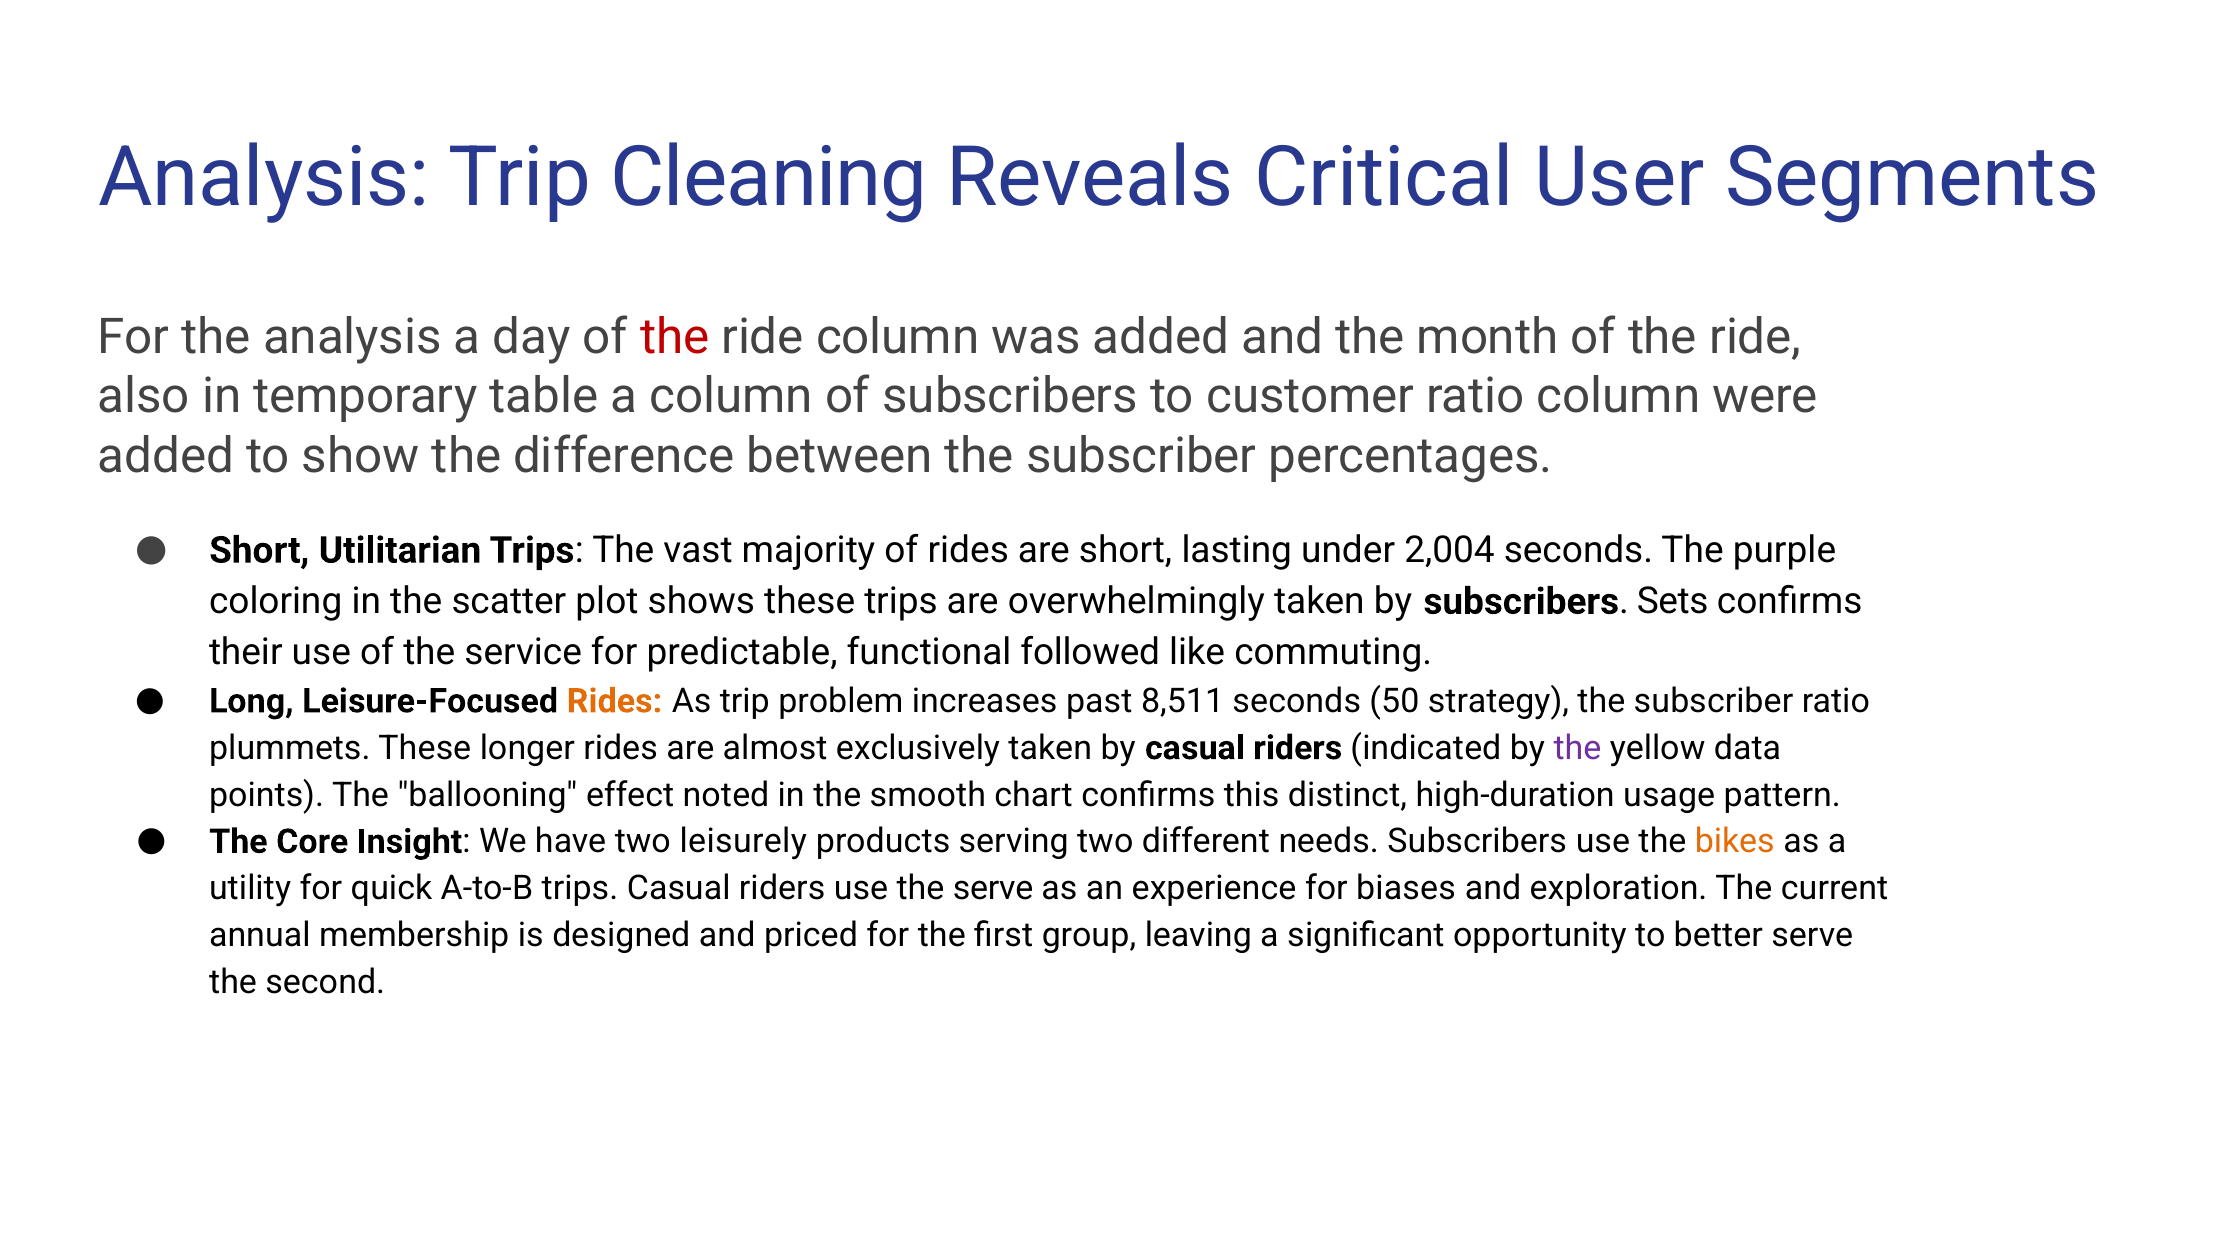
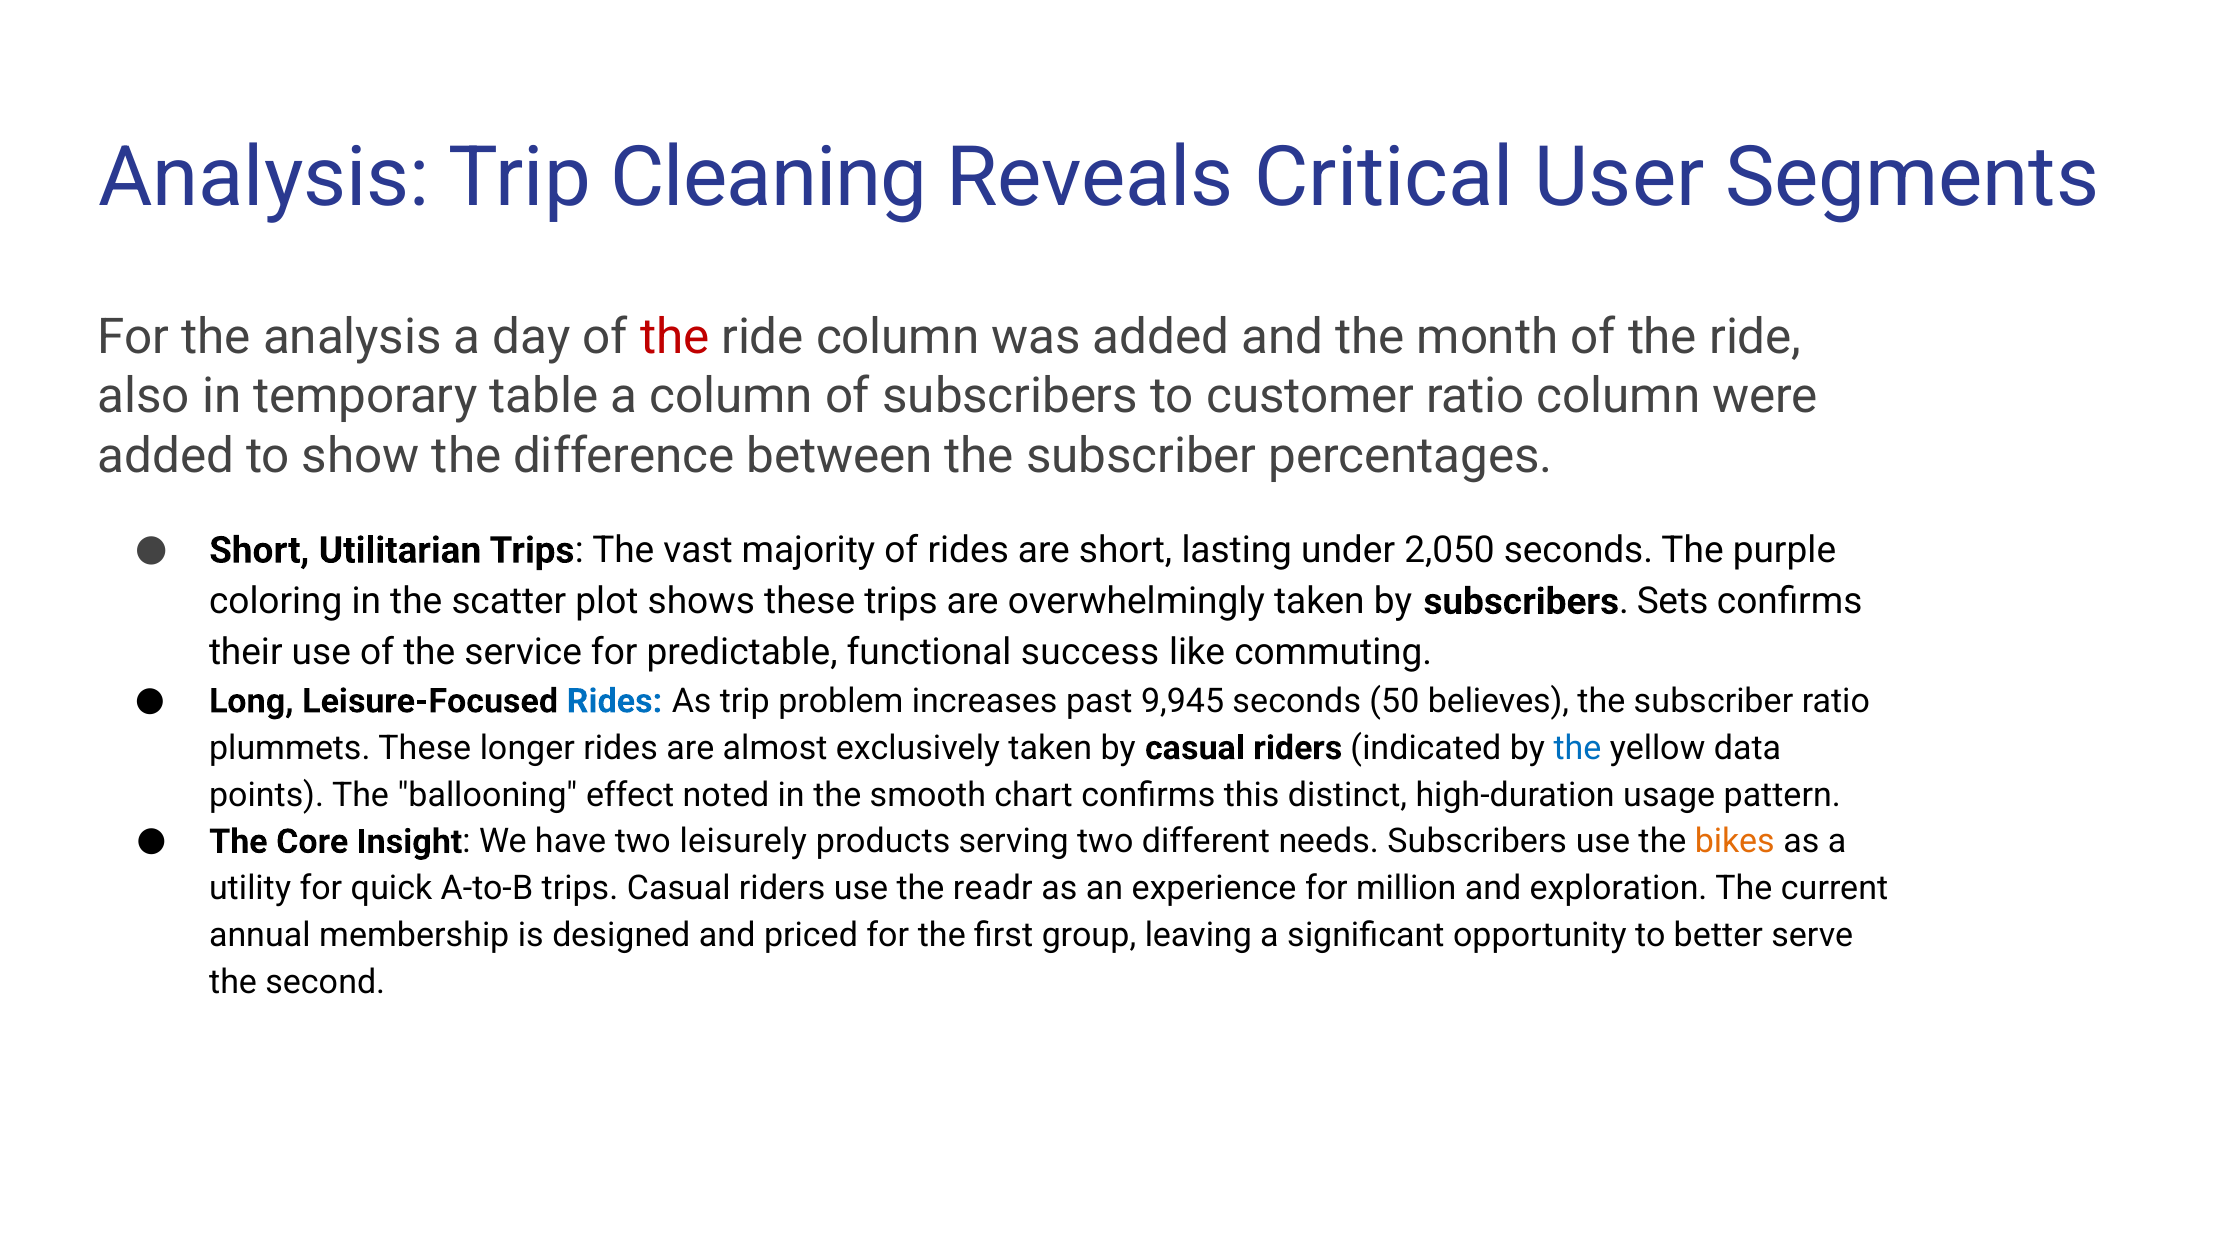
2,004: 2,004 -> 2,050 (1450, 550)
followed: followed -> success (1090, 653)
Rides colour: orange -> blue (614, 701)
8,511: 8,511 -> 9,945 (1183, 701)
strategy: strategy -> believes (1498, 701)
the colour: purple -> blue (1577, 748)
the serve: serve -> readr (993, 889)
biases: biases -> million (1406, 889)
